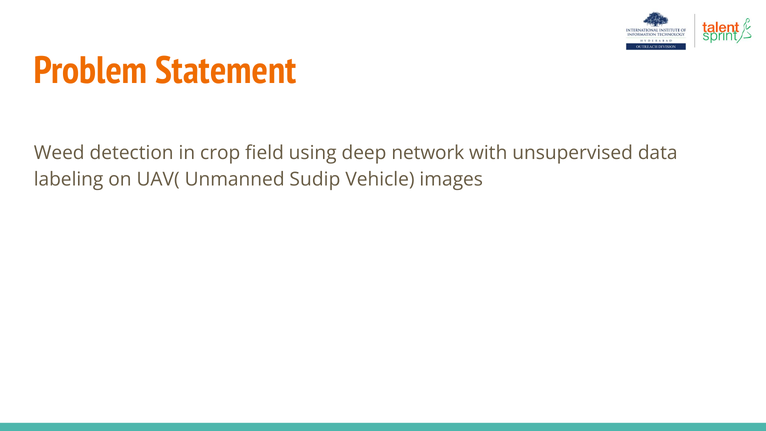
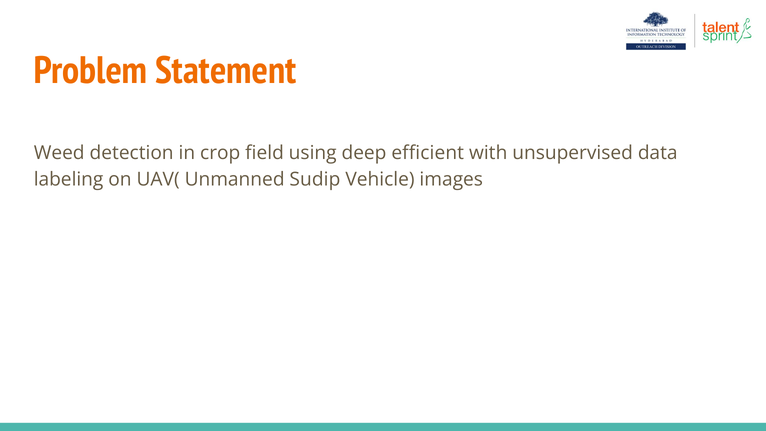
network: network -> efficient (428, 153)
